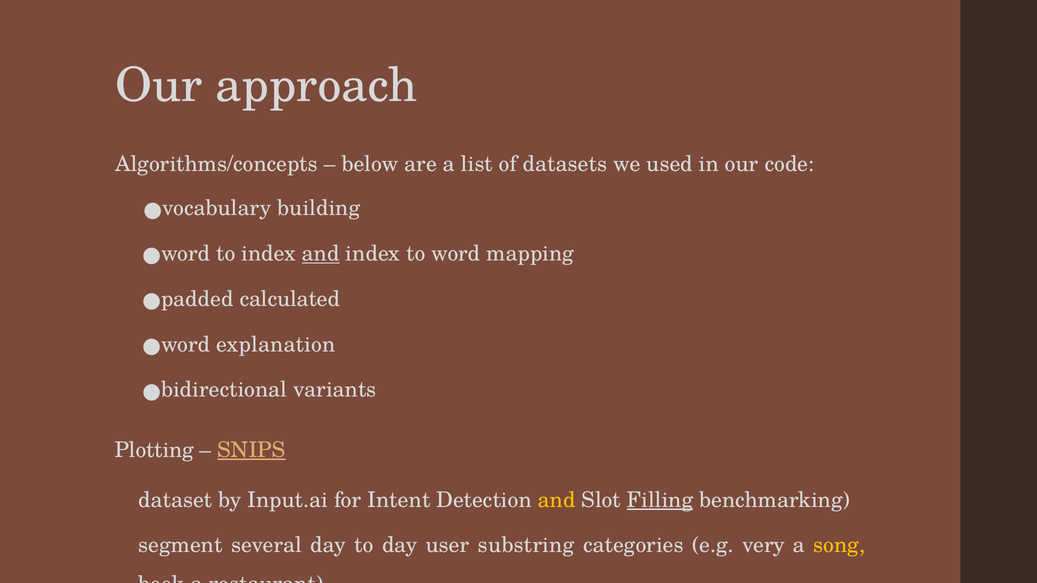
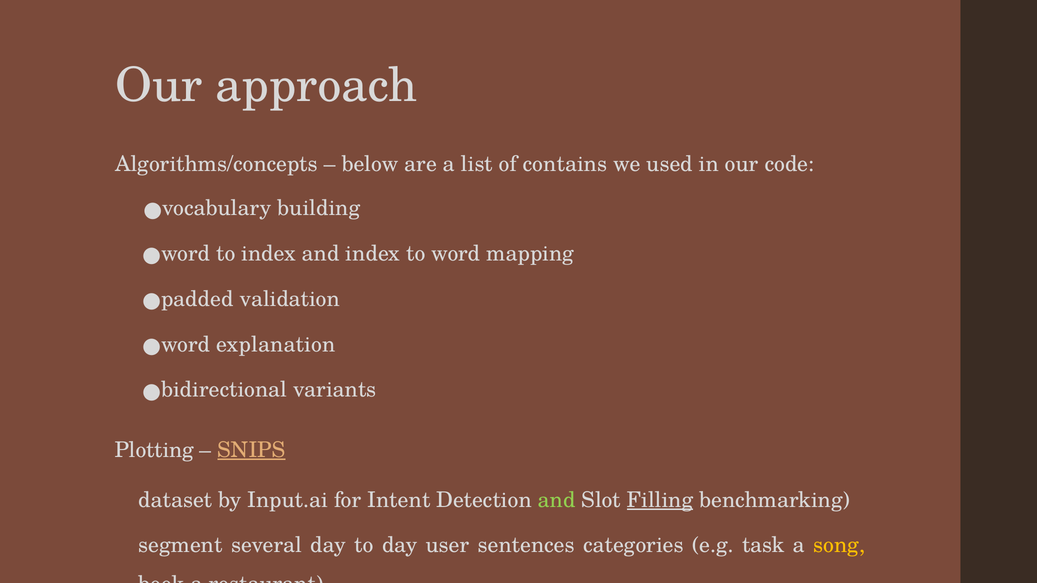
datasets: datasets -> contains (565, 164)
and underline: present -> none (321, 254)
calculated: calculated -> validation (290, 299)
and colour: yellow -> light green (557, 500)
substring: substring -> sentences (526, 546)
very: very -> task (764, 546)
